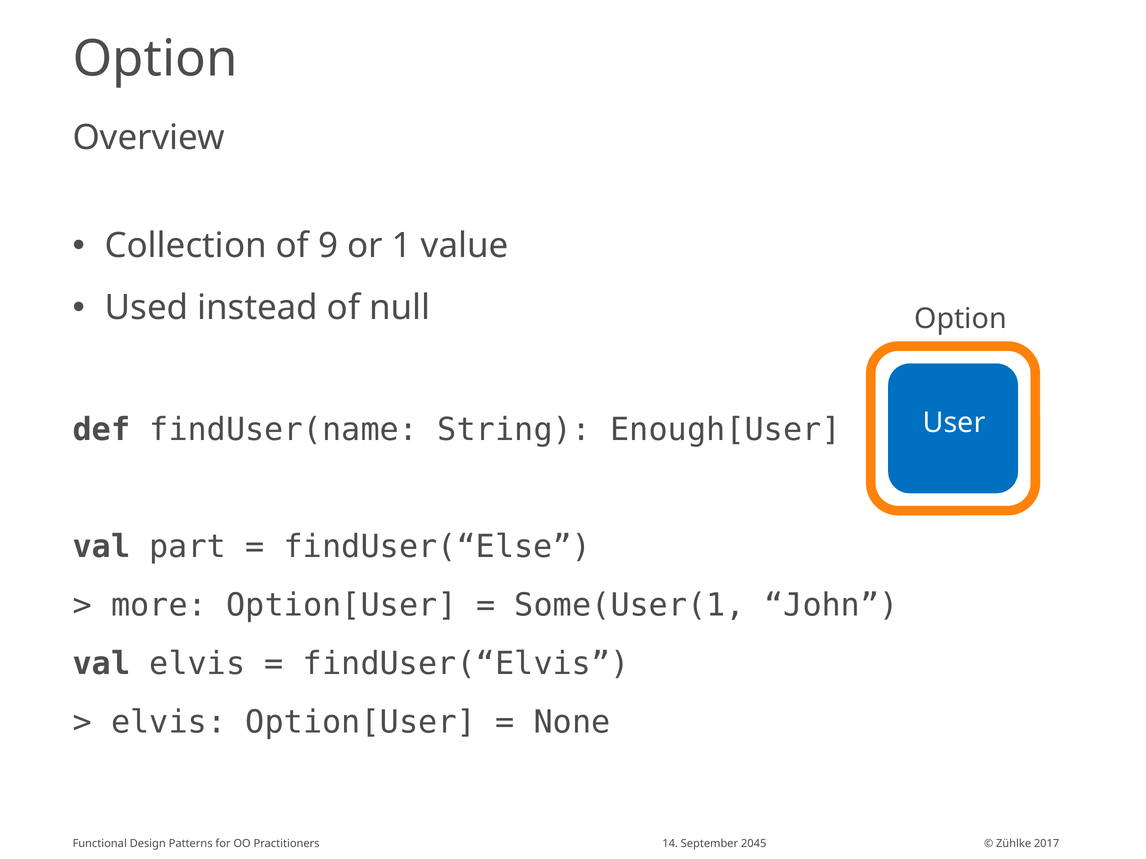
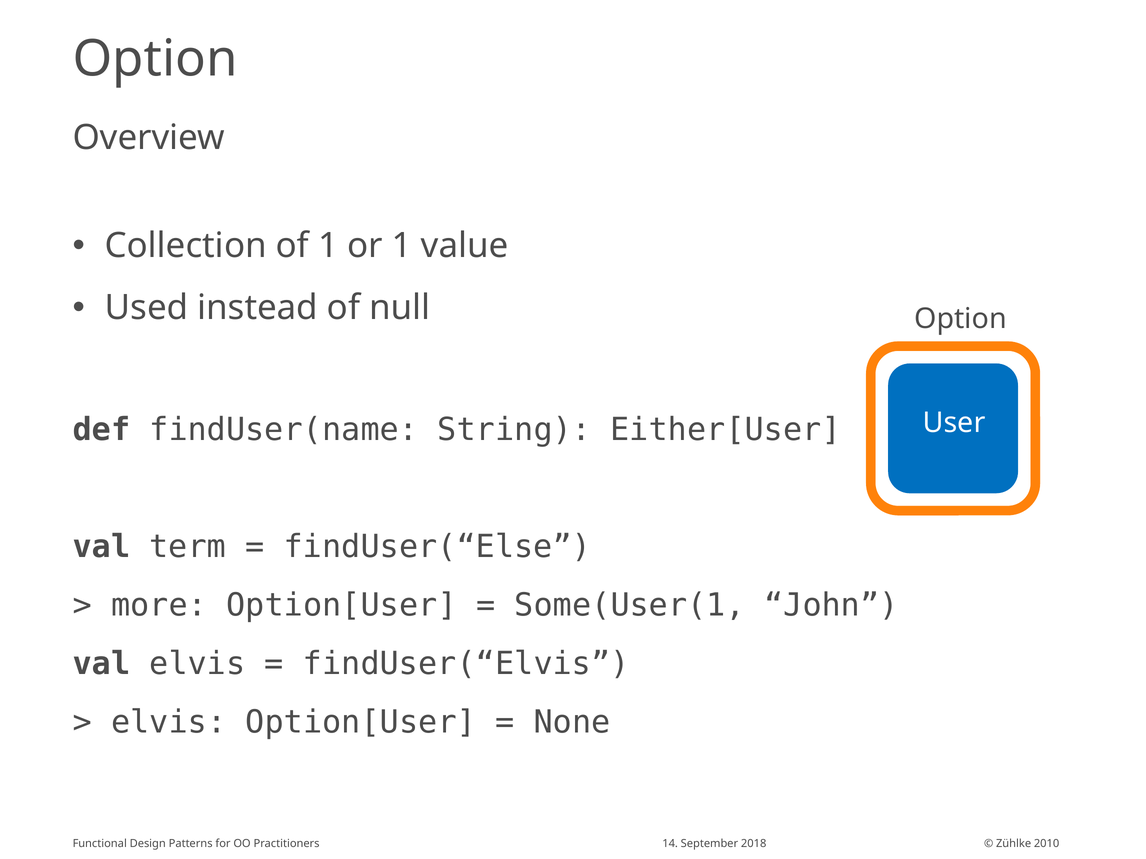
of 9: 9 -> 1 (328, 246)
Enough[User: Enough[User -> Either[User (726, 430)
part: part -> term (188, 547)
2045: 2045 -> 2018 (754, 844)
2017: 2017 -> 2010 (1047, 844)
